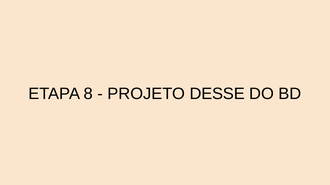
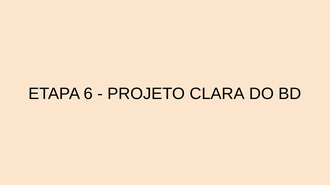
8: 8 -> 6 (88, 94)
DESSE: DESSE -> CLARA (217, 94)
